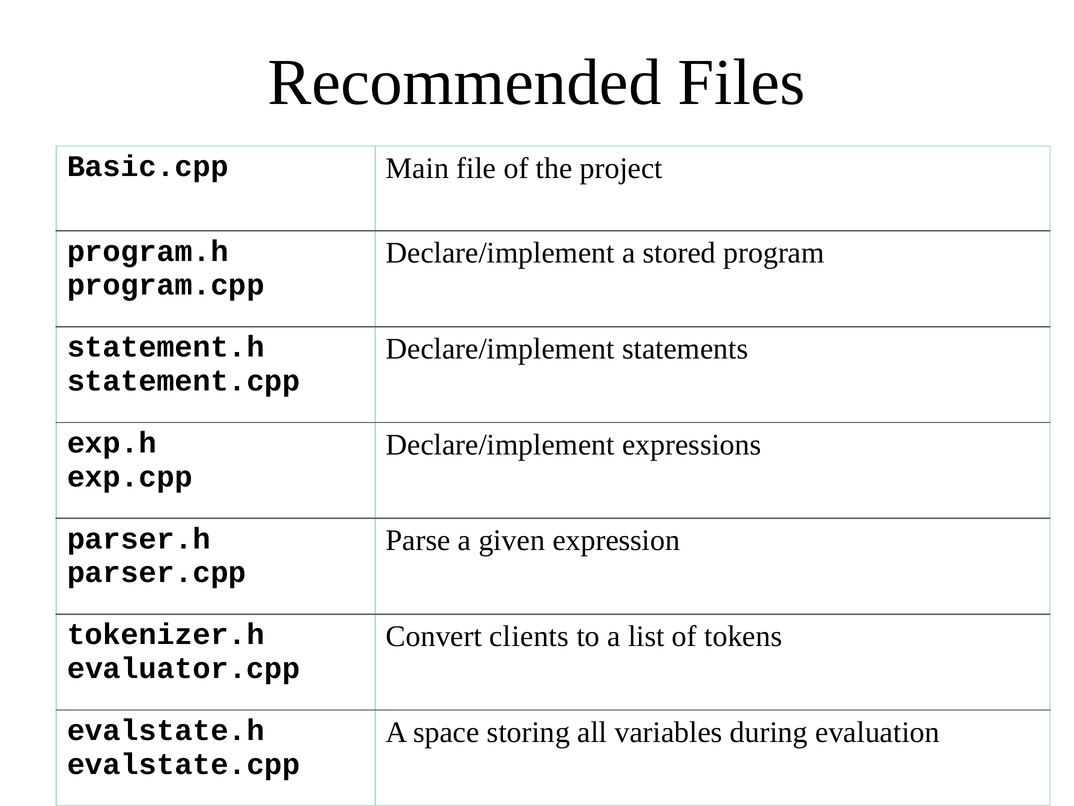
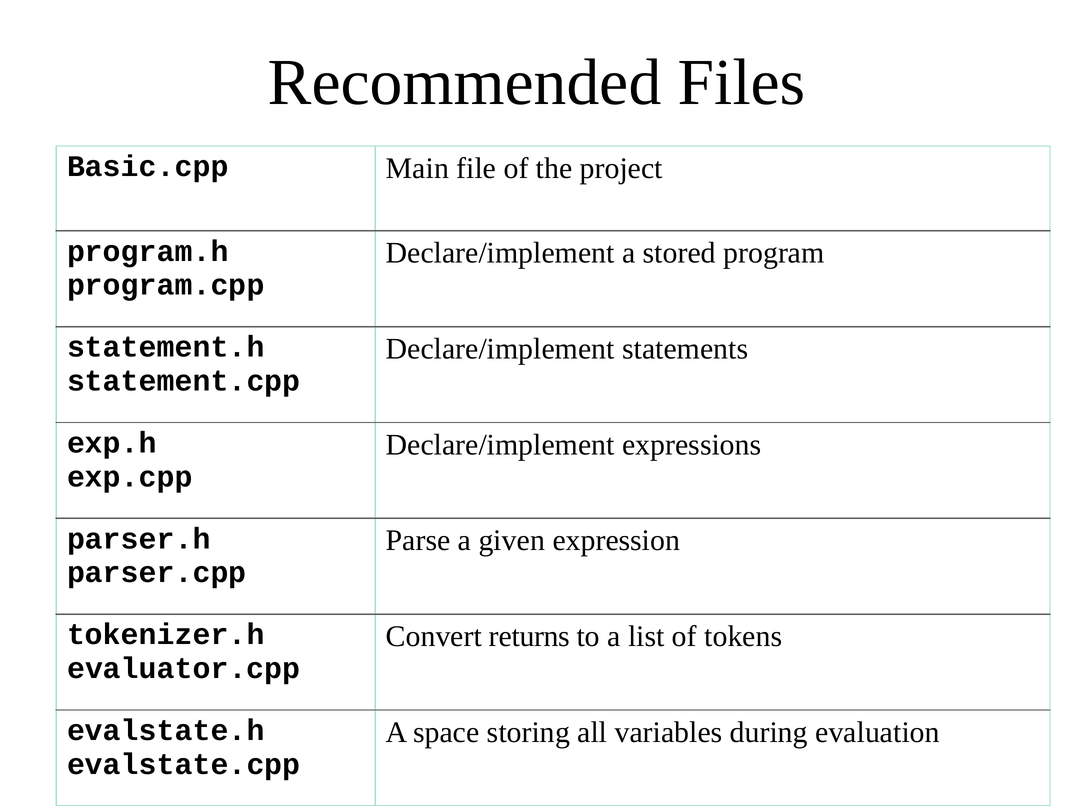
clients: clients -> returns (529, 636)
